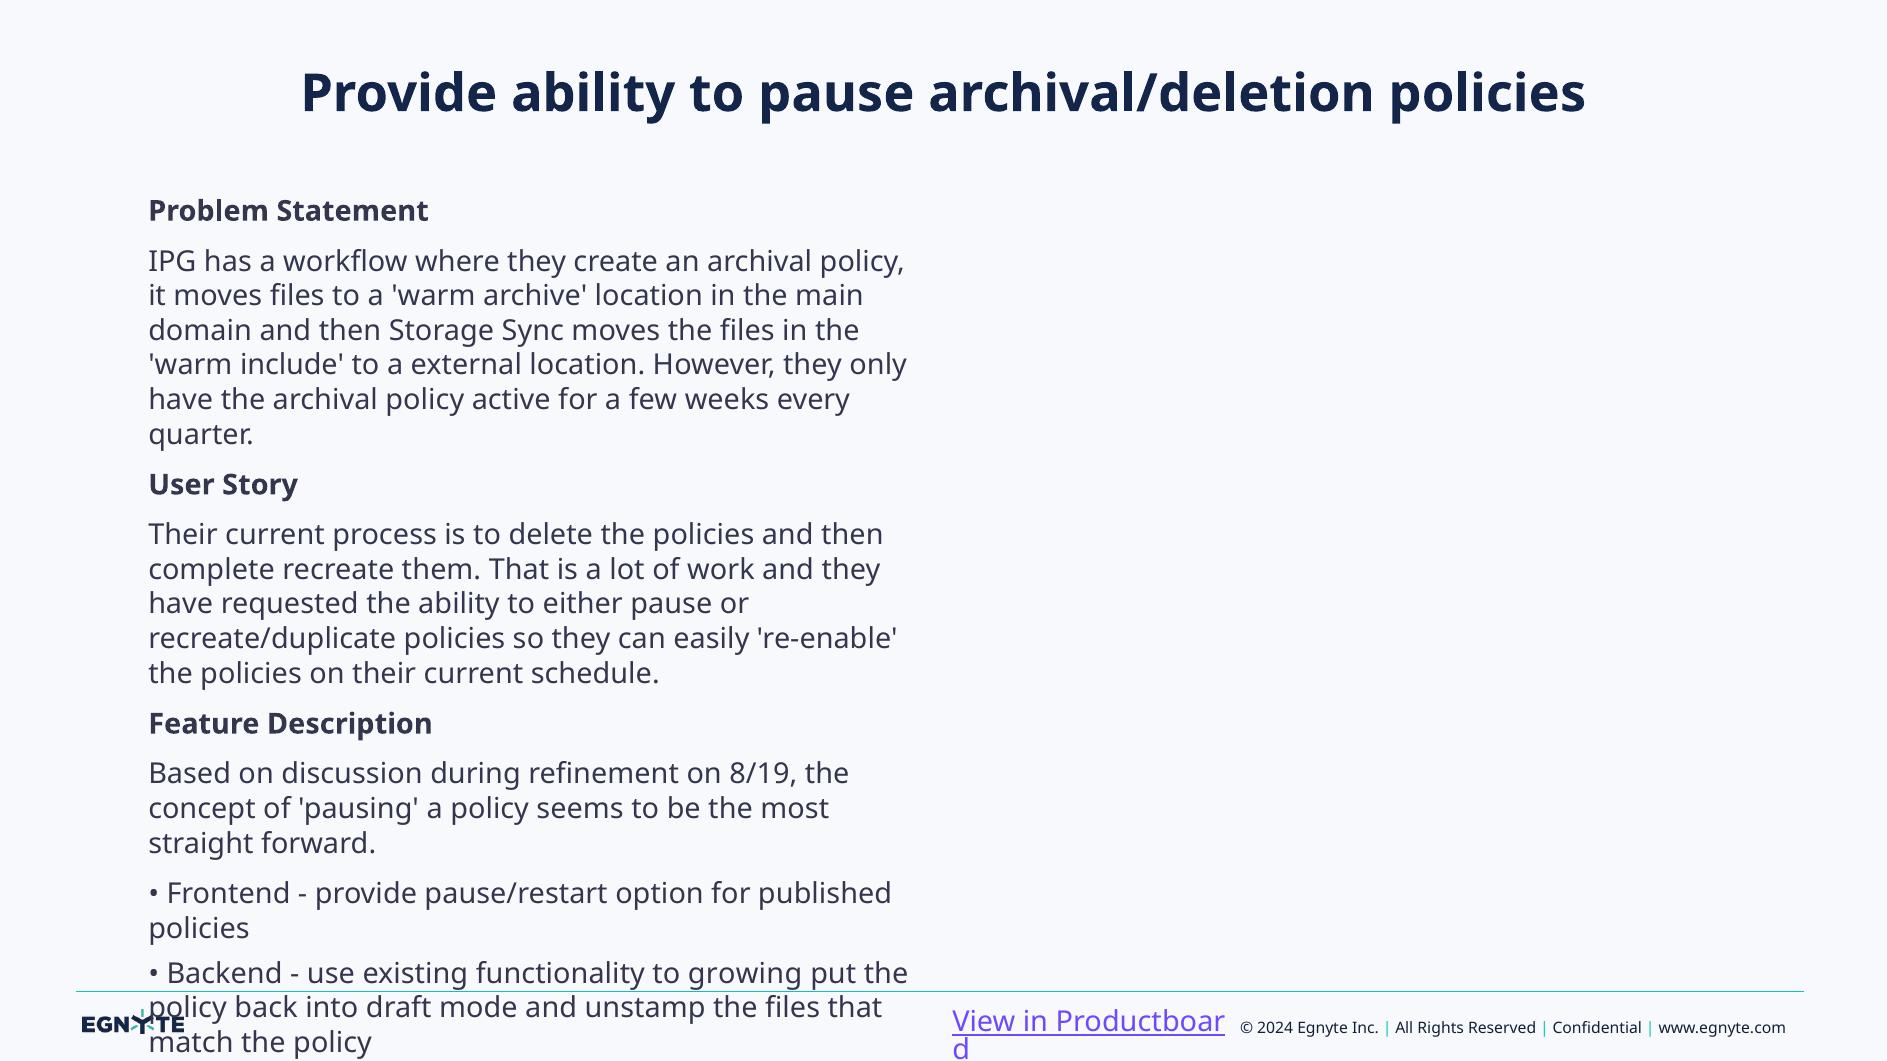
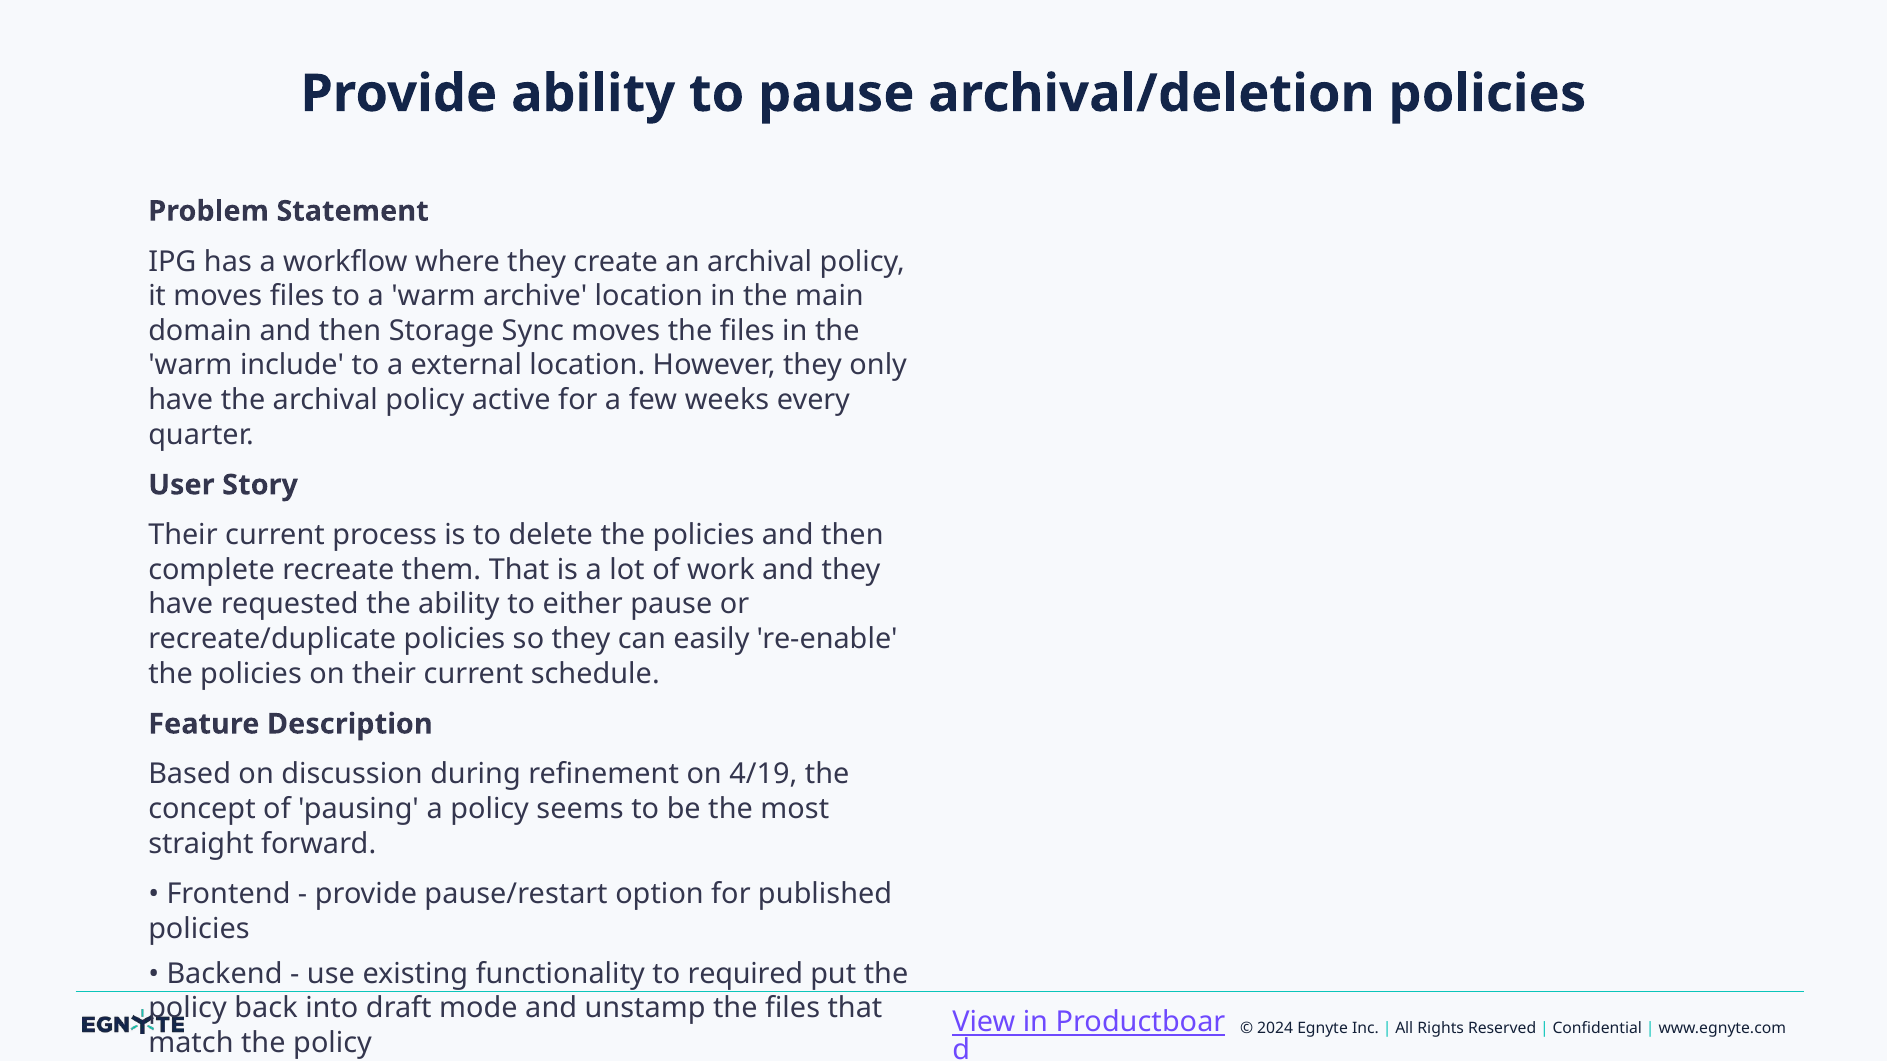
8/19: 8/19 -> 4/19 (763, 775)
growing: growing -> required (745, 974)
